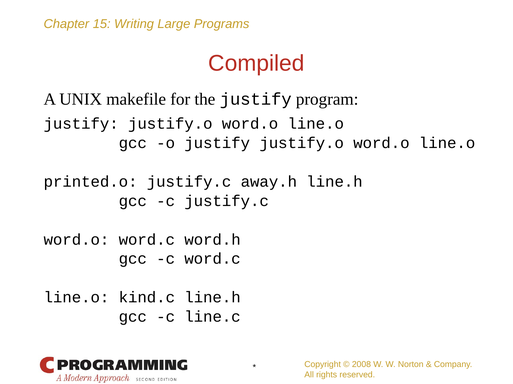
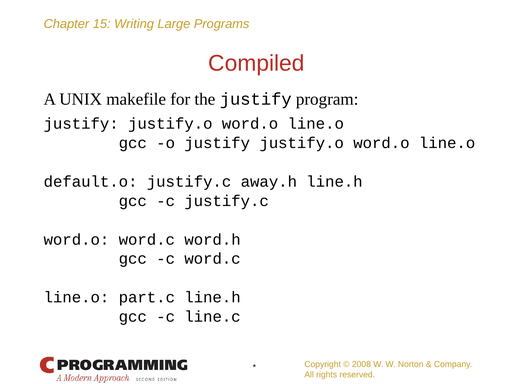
printed.o: printed.o -> default.o (91, 182)
kind.c: kind.c -> part.c (147, 298)
